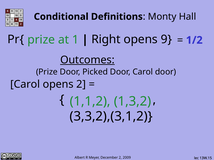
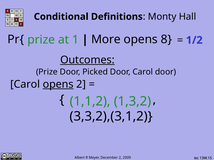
Right: Right -> More (106, 40)
9: 9 -> 8 (166, 40)
opens underline: none -> present (58, 85)
